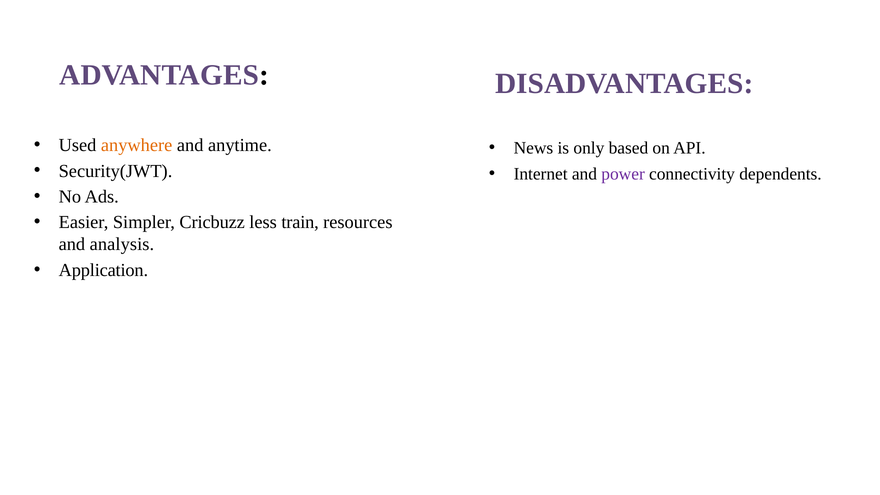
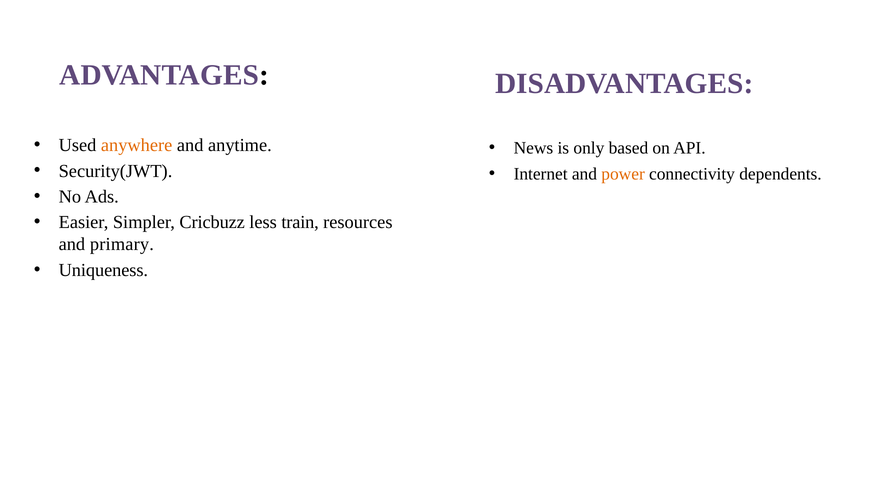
power colour: purple -> orange (623, 174)
analysis: analysis -> primary (122, 244)
Application: Application -> Uniqueness (103, 270)
